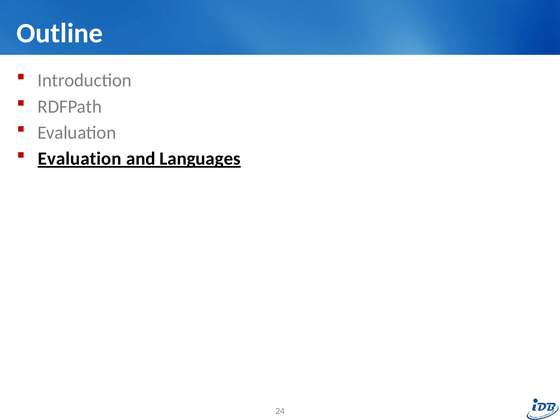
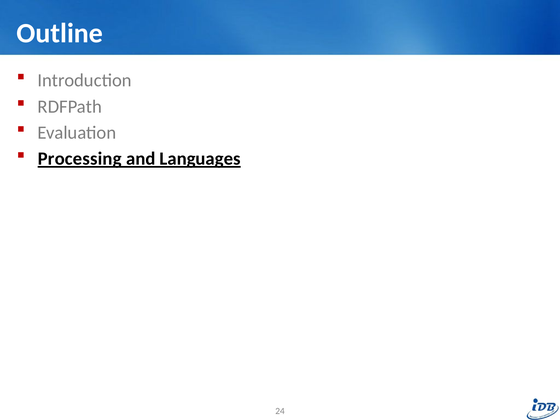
Evaluation: Evaluation -> Processing (80, 159)
